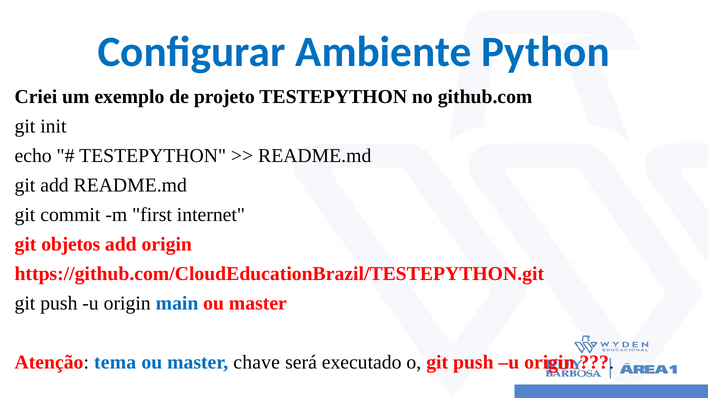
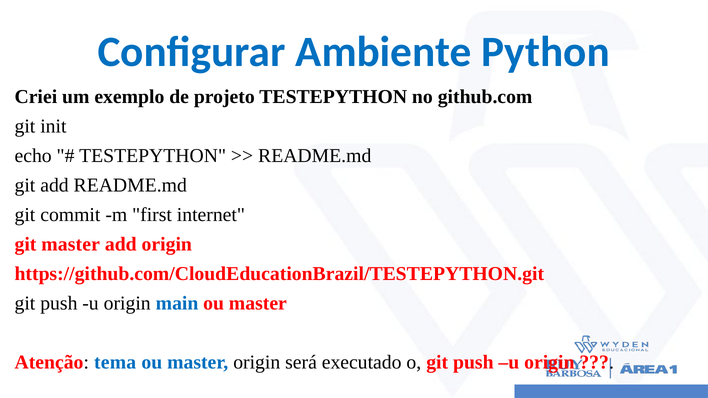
git objetos: objetos -> master (71, 245)
master chave: chave -> origin (257, 363)
